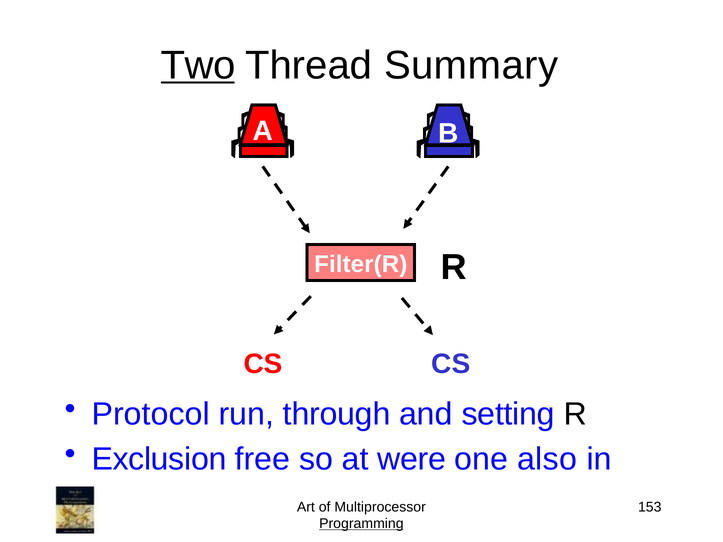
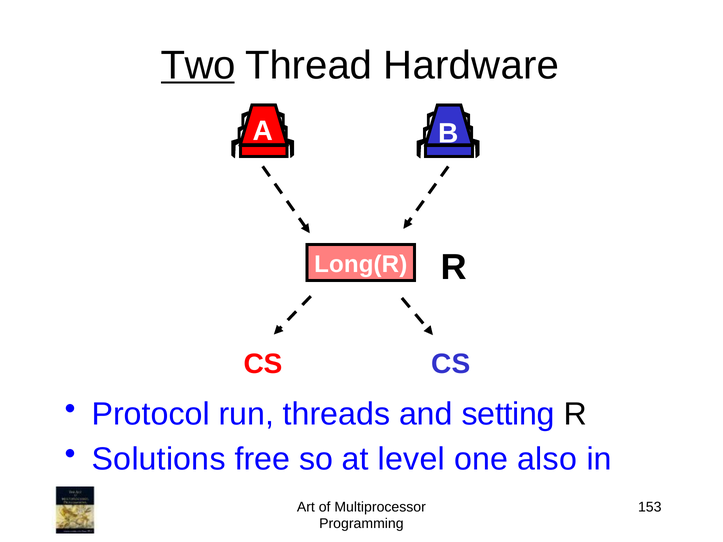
Summary: Summary -> Hardware (471, 65)
Filter(R: Filter(R -> Long(R (361, 264)
through: through -> threads (337, 415)
Exclusion: Exclusion -> Solutions (159, 460)
were: were -> level (411, 460)
Programming underline: present -> none (361, 524)
